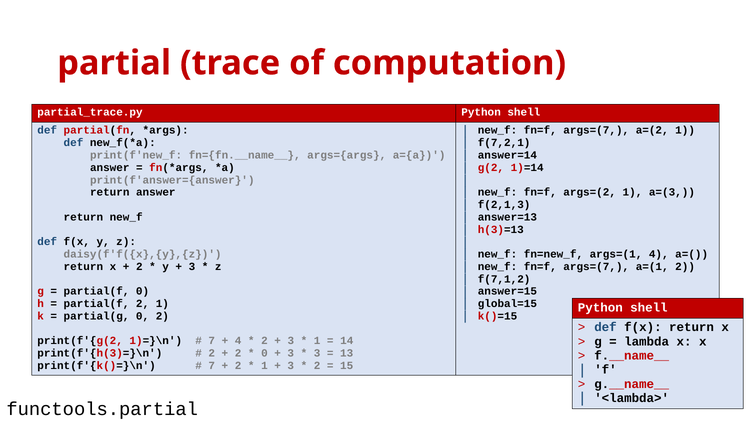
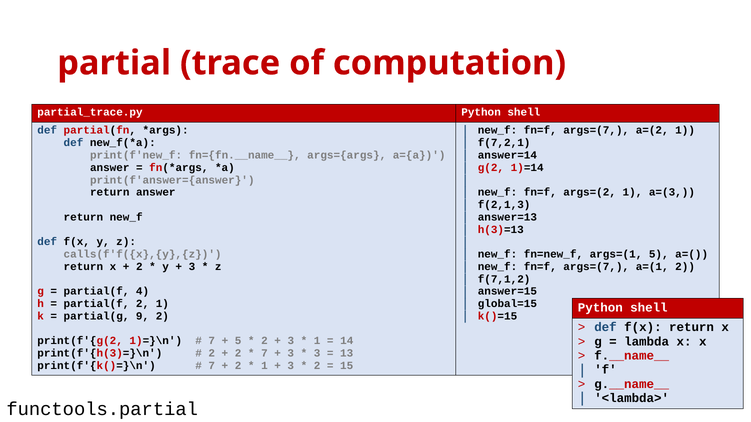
args=(1 4: 4 -> 5 (659, 254)
daisy(f'f({x},{y},{z: daisy(f'f({x},{y},{z -> calls(f'f({x},{y},{z (143, 254)
partial(f 0: 0 -> 4 (143, 292)
partial(g 0: 0 -> 9 (143, 316)
4: 4 -> 5 (238, 341)
0: 0 -> 7 (264, 354)
